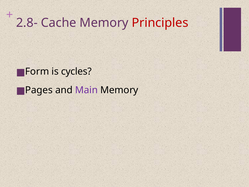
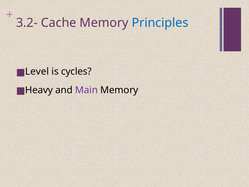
2.8-: 2.8- -> 3.2- (27, 23)
Principles colour: red -> blue (160, 23)
Form: Form -> Level (37, 71)
Pages: Pages -> Heavy (39, 90)
